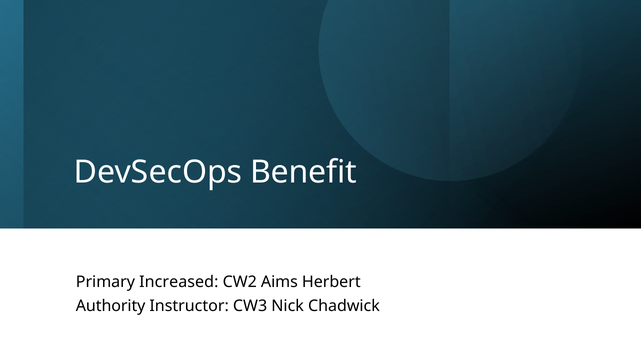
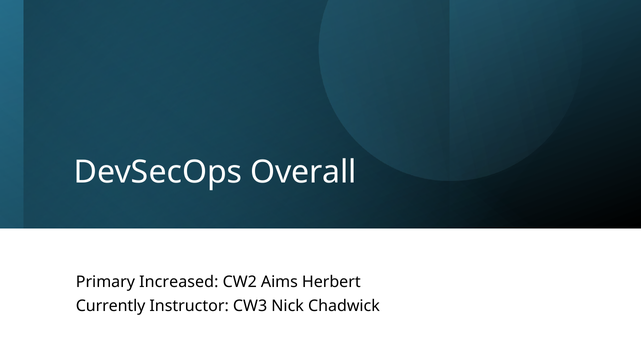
Benefit: Benefit -> Overall (303, 173)
Authority: Authority -> Currently (111, 306)
